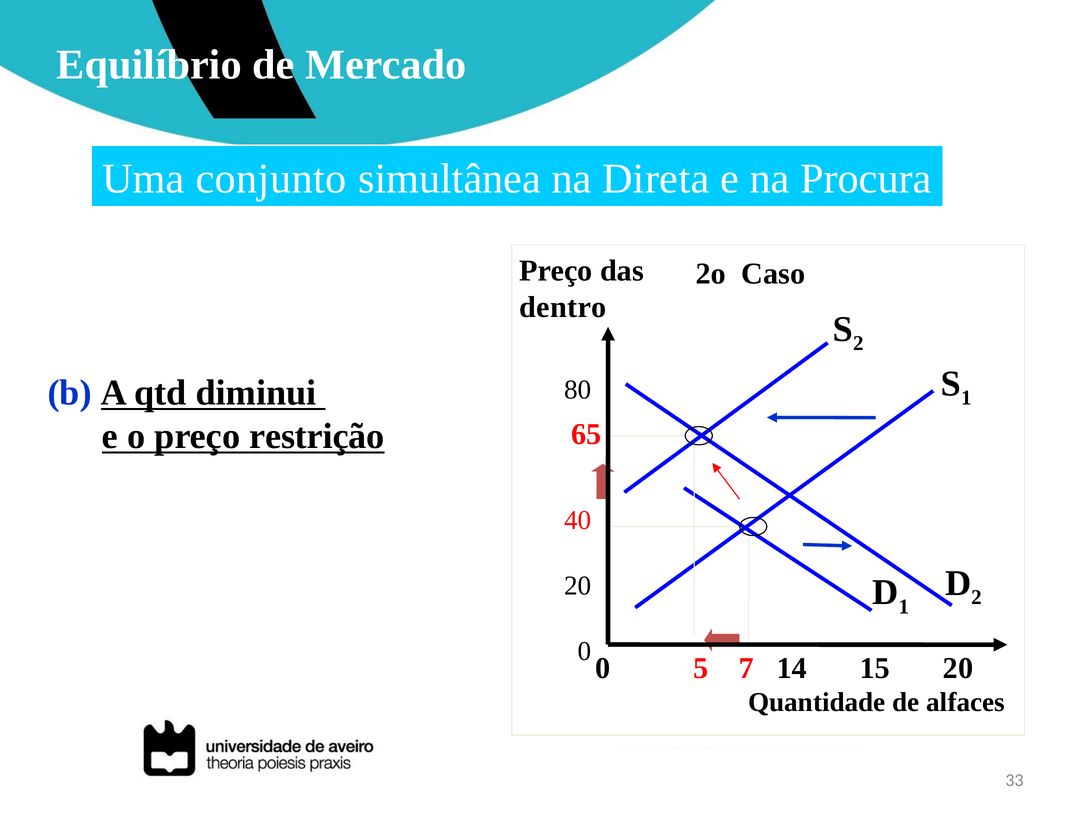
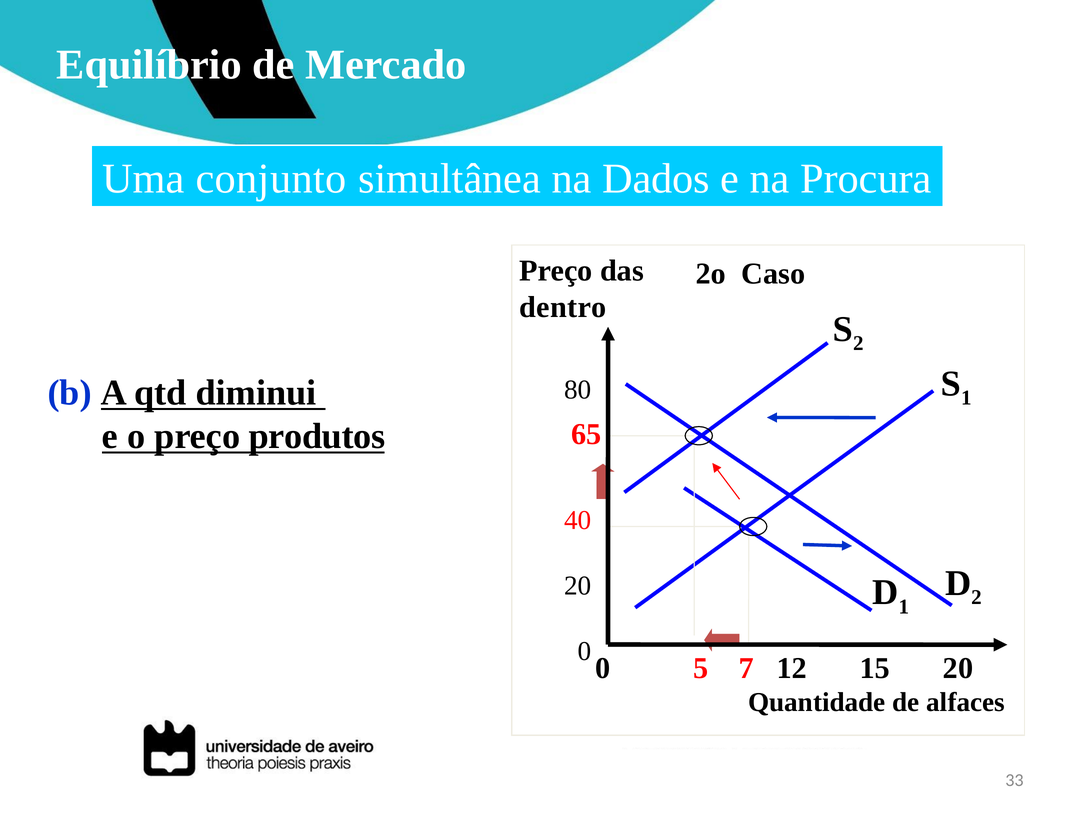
Direta: Direta -> Dados (656, 179)
restrição: restrição -> produtos (317, 436)
14: 14 -> 12 (792, 668)
